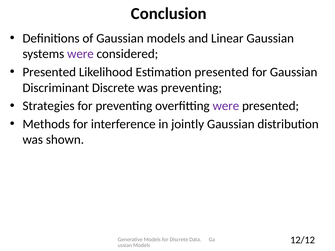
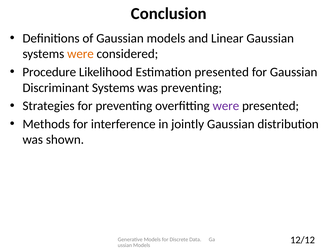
were colour: purple -> orange (80, 54)
Presented: Presented -> Procedure (49, 72)
Discriminant Discrete: Discrete -> Systems (113, 88)
